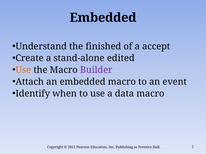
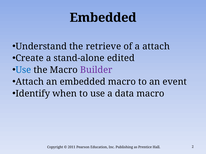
finished: finished -> retrieve (103, 46)
a accept: accept -> attach (156, 46)
Use colour: orange -> blue (23, 70)
